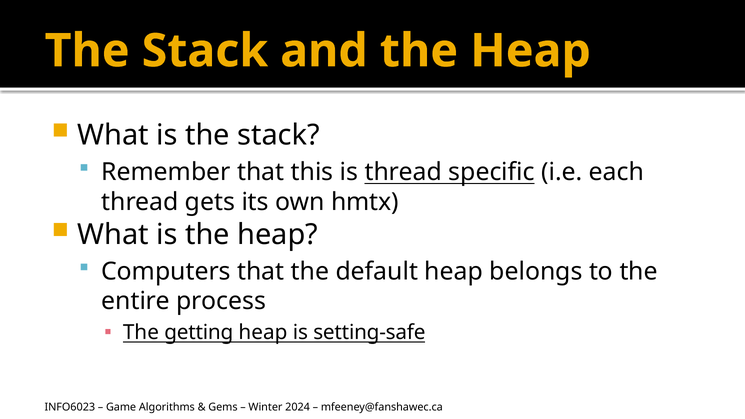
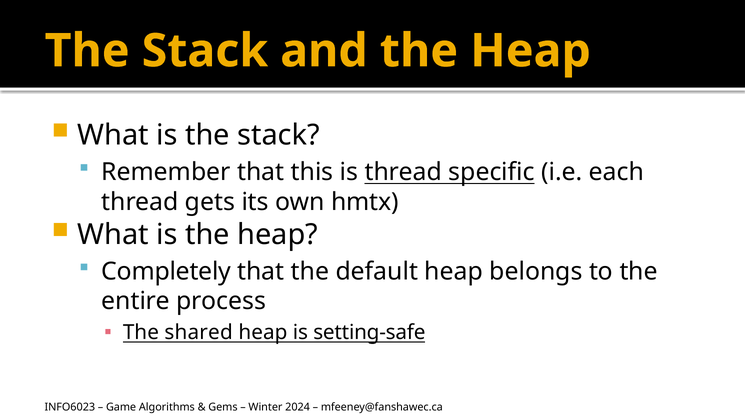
Computers: Computers -> Completely (166, 271)
getting: getting -> shared (199, 332)
